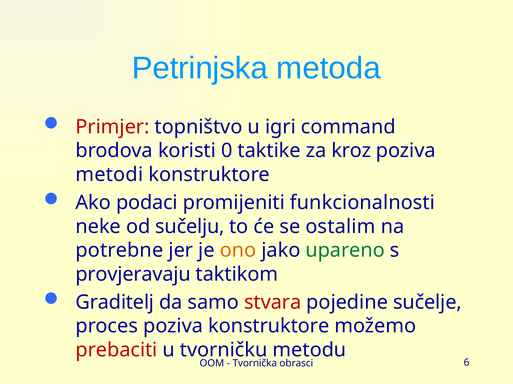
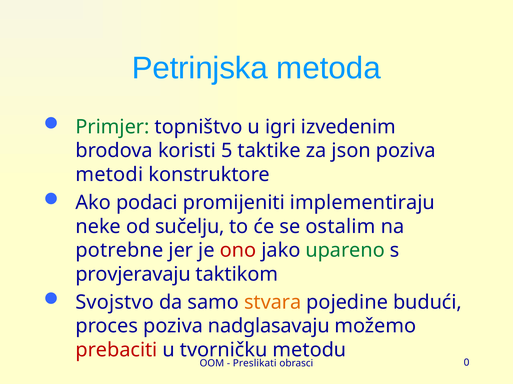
Primjer colour: red -> green (113, 127)
command: command -> izvedenim (348, 127)
0: 0 -> 5 (227, 151)
kroz: kroz -> json (351, 151)
funkcionalnosti: funkcionalnosti -> implementiraju (362, 203)
ono colour: orange -> red (238, 251)
Graditelj: Graditelj -> Svojstvo (115, 303)
stvara colour: red -> orange (273, 303)
sučelje: sučelje -> budući (427, 303)
poziva konstruktore: konstruktore -> nadglasavaju (269, 327)
Tvornička: Tvornička -> Preslikati (255, 364)
6: 6 -> 0 (467, 363)
